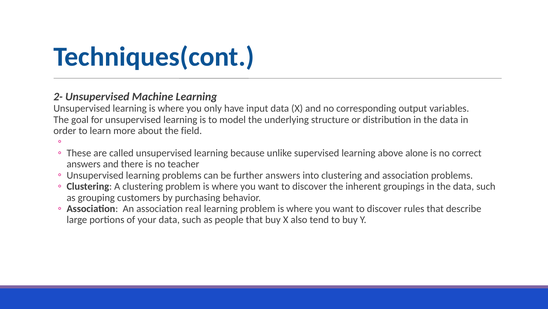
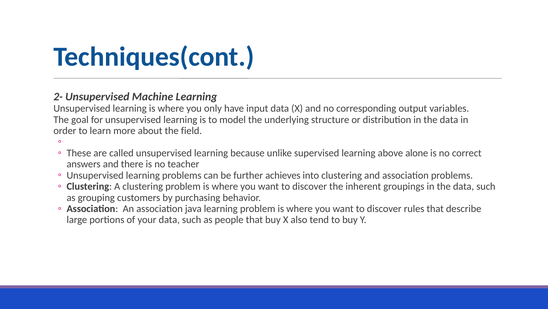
further answers: answers -> achieves (283, 175)
real: real -> java (193, 208)
